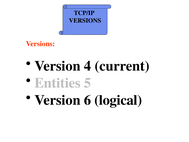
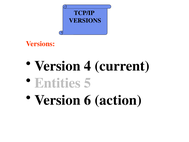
logical: logical -> action (118, 100)
